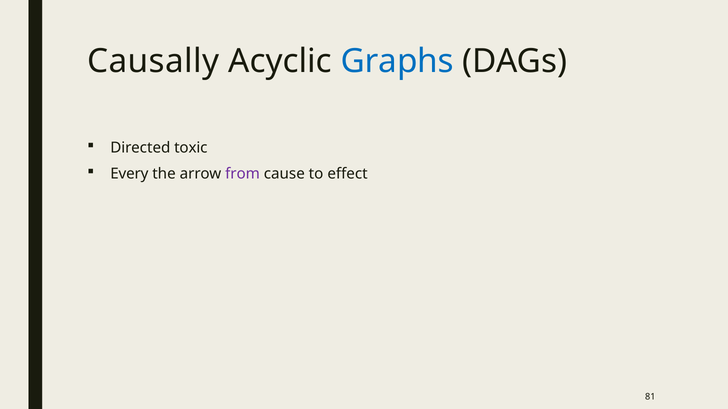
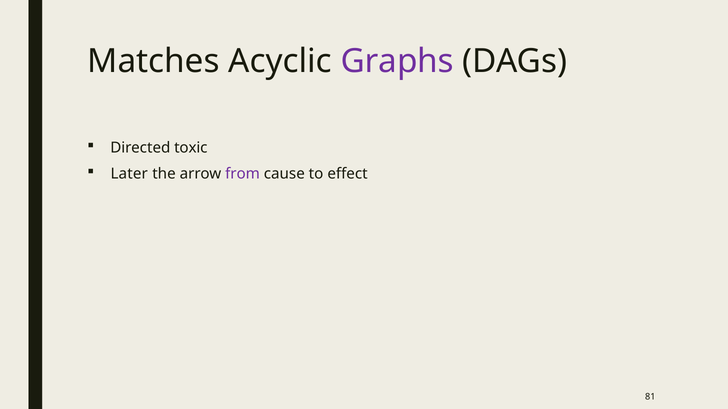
Causally: Causally -> Matches (153, 61)
Graphs colour: blue -> purple (397, 61)
Every: Every -> Later (129, 174)
